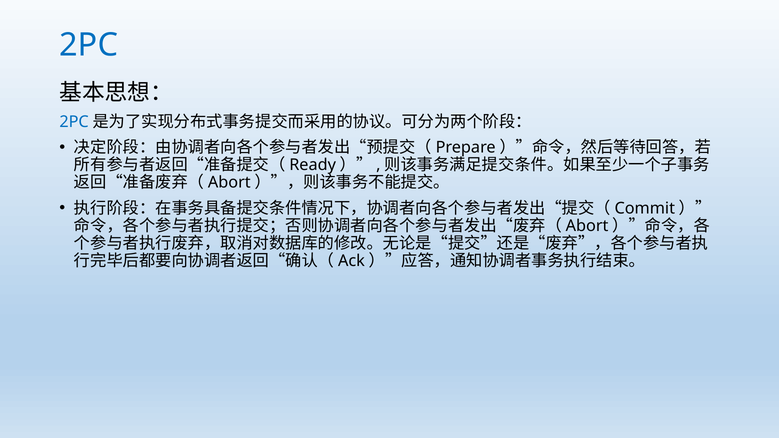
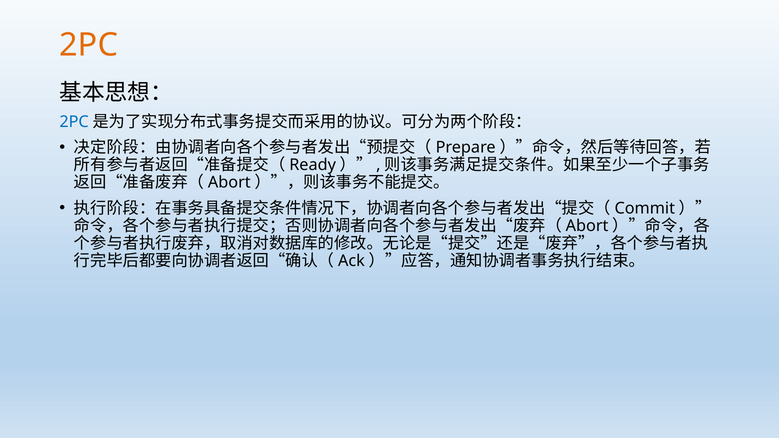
2PC colour: blue -> orange (89, 45)
